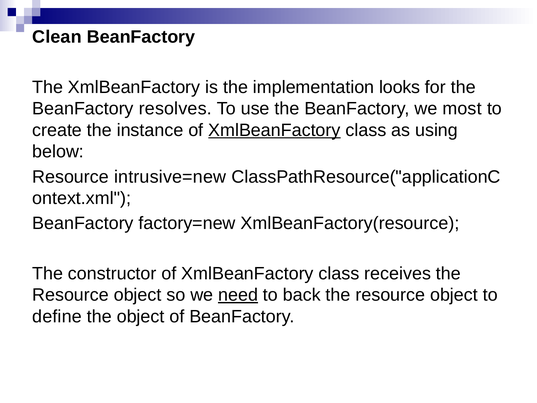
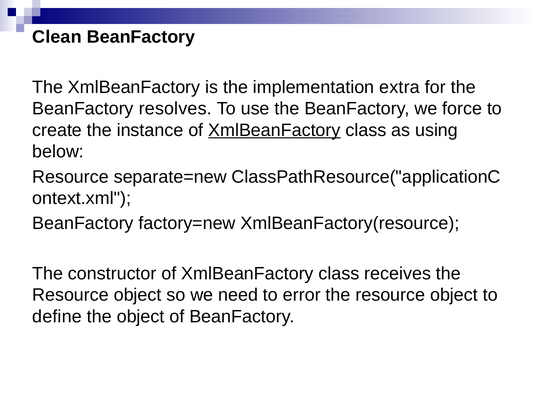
looks: looks -> extra (400, 87)
most: most -> force (462, 109)
intrusive=new: intrusive=new -> separate=new (170, 177)
need underline: present -> none (238, 295)
back: back -> error (302, 295)
